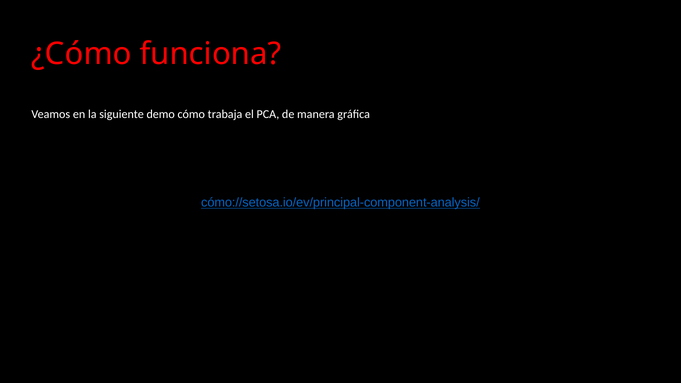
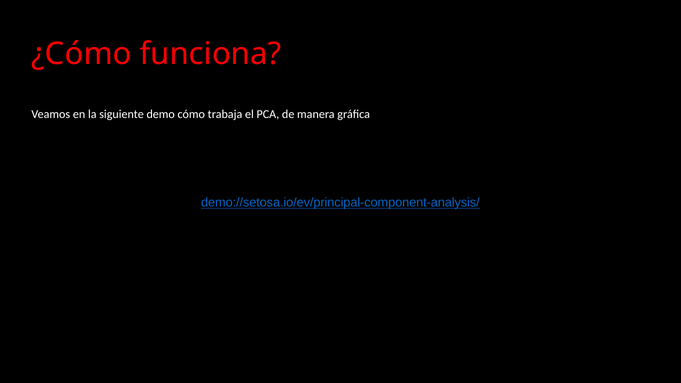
cómo://setosa.io/ev/principal-component-analysis/: cómo://setosa.io/ev/principal-component-analysis/ -> demo://setosa.io/ev/principal-component-analysis/ (340, 203)
